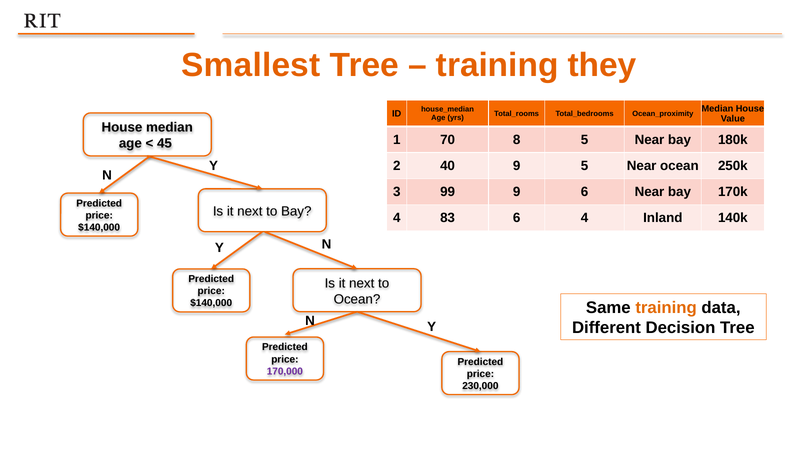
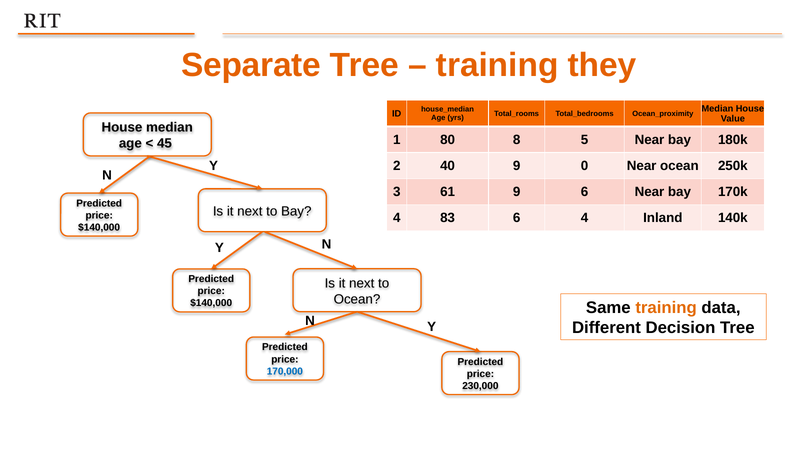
Smallest: Smallest -> Separate (251, 65)
70: 70 -> 80 (448, 140)
9 5: 5 -> 0 (585, 166)
99: 99 -> 61 (448, 192)
170,000 colour: purple -> blue (285, 371)
